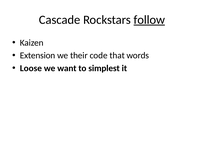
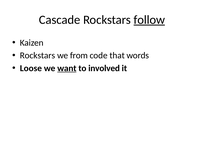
Extension: Extension -> Rockstars (38, 55)
their: their -> from (79, 55)
want underline: none -> present (67, 68)
simplest: simplest -> involved (104, 68)
